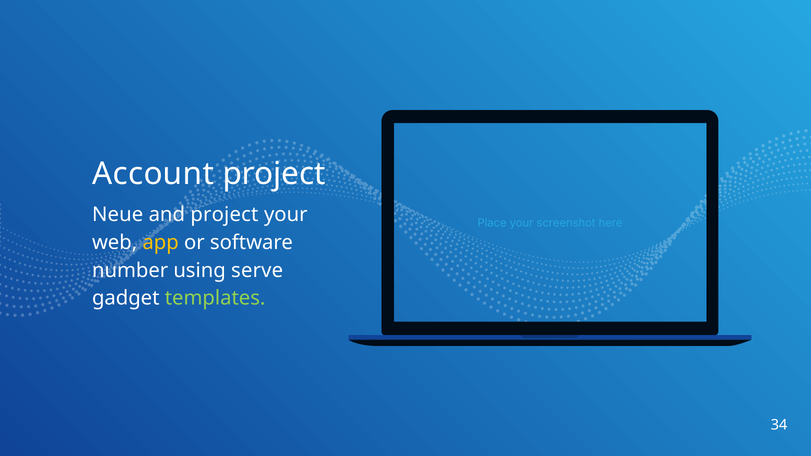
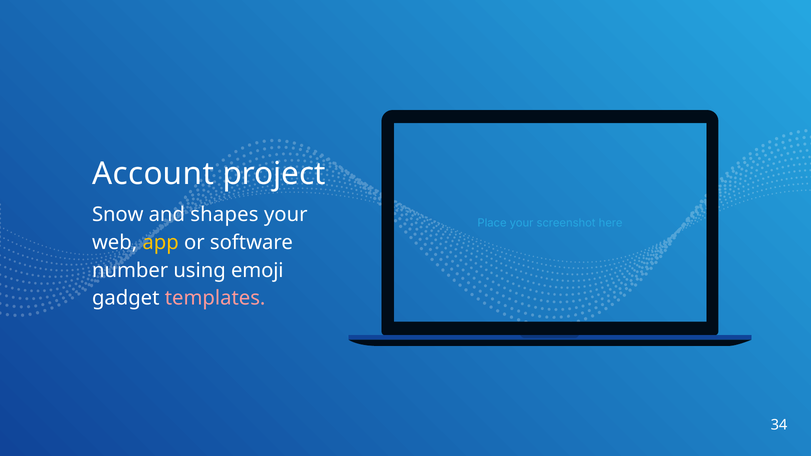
Neue: Neue -> Snow (118, 215)
and project: project -> shapes (224, 215)
serve: serve -> emoji (257, 270)
templates colour: light green -> pink (215, 298)
